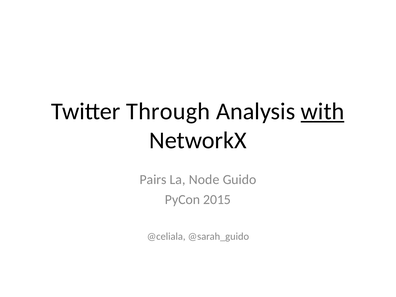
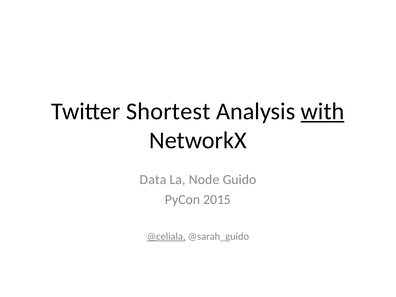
Through: Through -> Shortest (168, 111)
Pairs: Pairs -> Data (153, 179)
@celiala underline: none -> present (166, 236)
